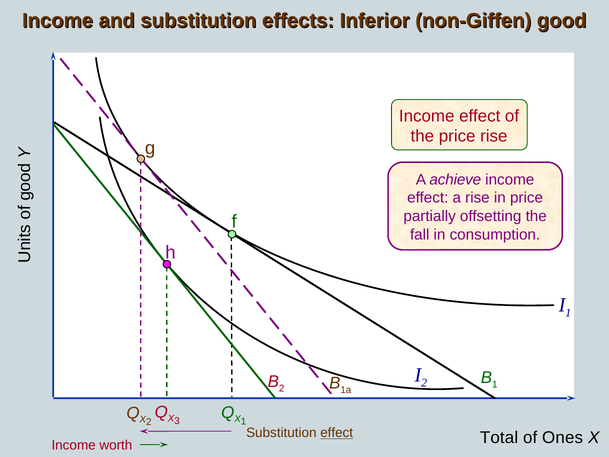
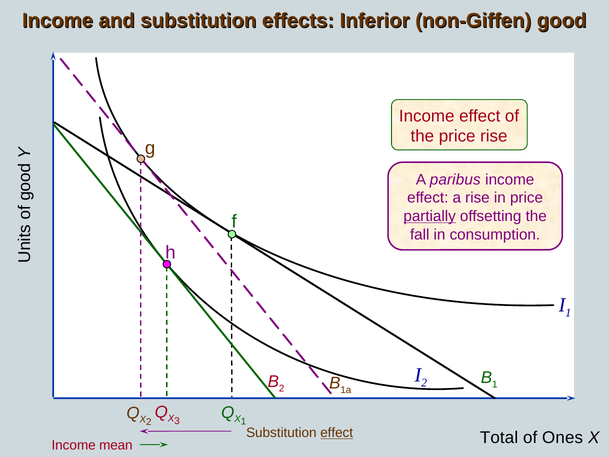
achieve: achieve -> paribus (455, 180)
partially underline: none -> present (430, 216)
worth: worth -> mean (116, 445)
